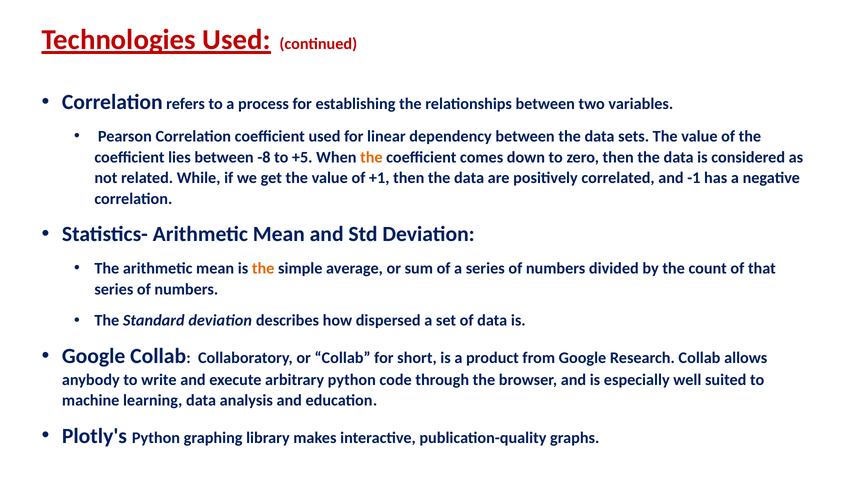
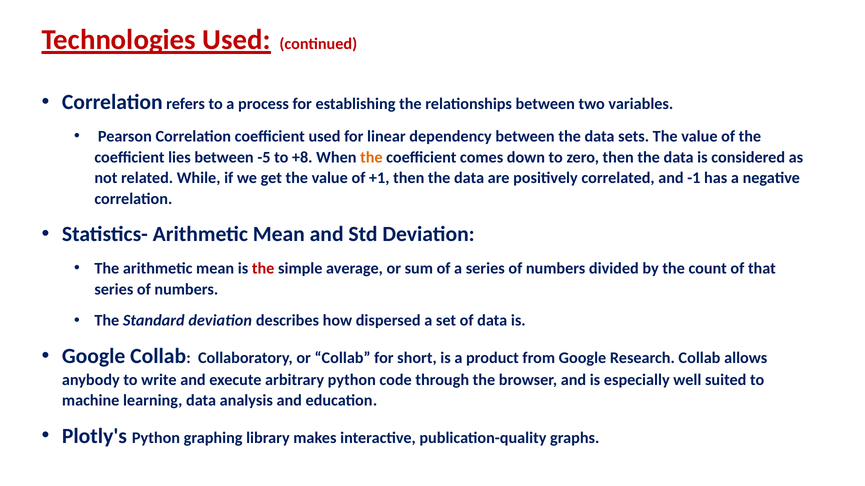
-8: -8 -> -5 (264, 157)
+5: +5 -> +8 (302, 157)
the colour: orange -> red (263, 269)
